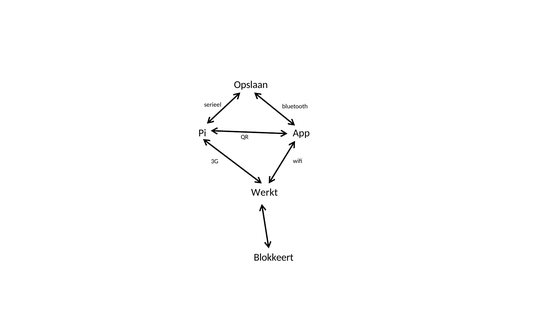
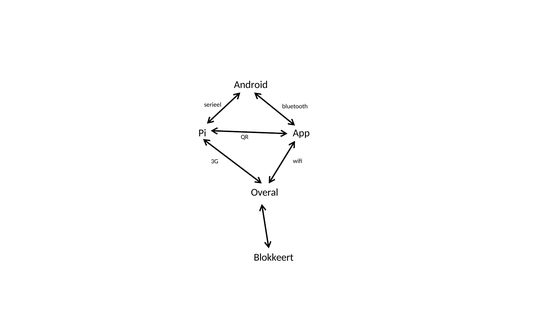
Opslaan: Opslaan -> Android (251, 85)
Werkt: Werkt -> Overal (265, 193)
